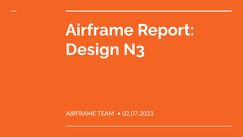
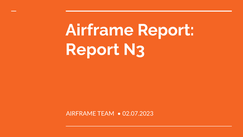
Design: Design -> Report (92, 49)
